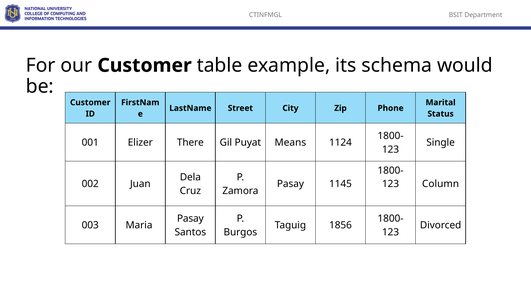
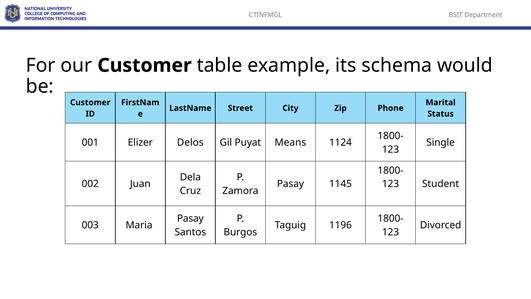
There: There -> Delos (190, 142)
Column: Column -> Student (441, 184)
1856: 1856 -> 1196 (340, 225)
